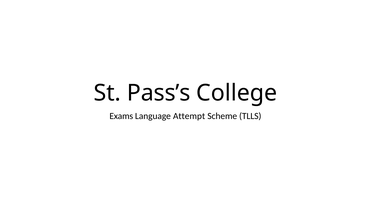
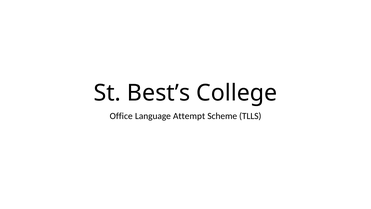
Pass’s: Pass’s -> Best’s (159, 93)
Exams: Exams -> Office (121, 116)
